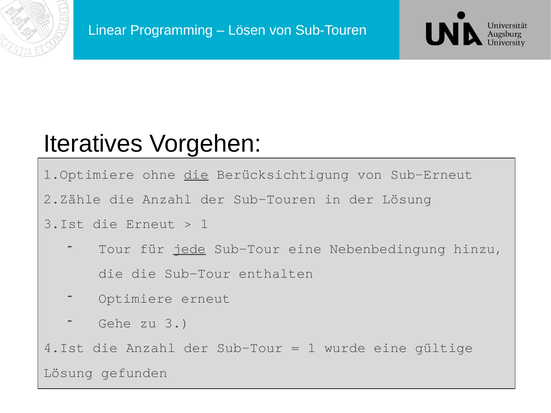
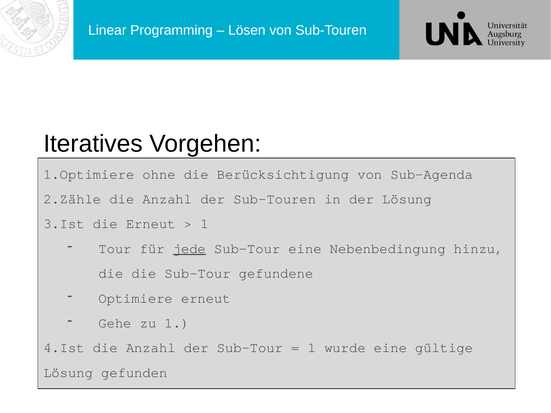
die underline: present -> none (196, 174)
Sub-Erneut: Sub-Erneut -> Sub-Agenda (432, 174)
enthalten: enthalten -> gefundene (276, 274)
zu 3: 3 -> 1 (177, 323)
